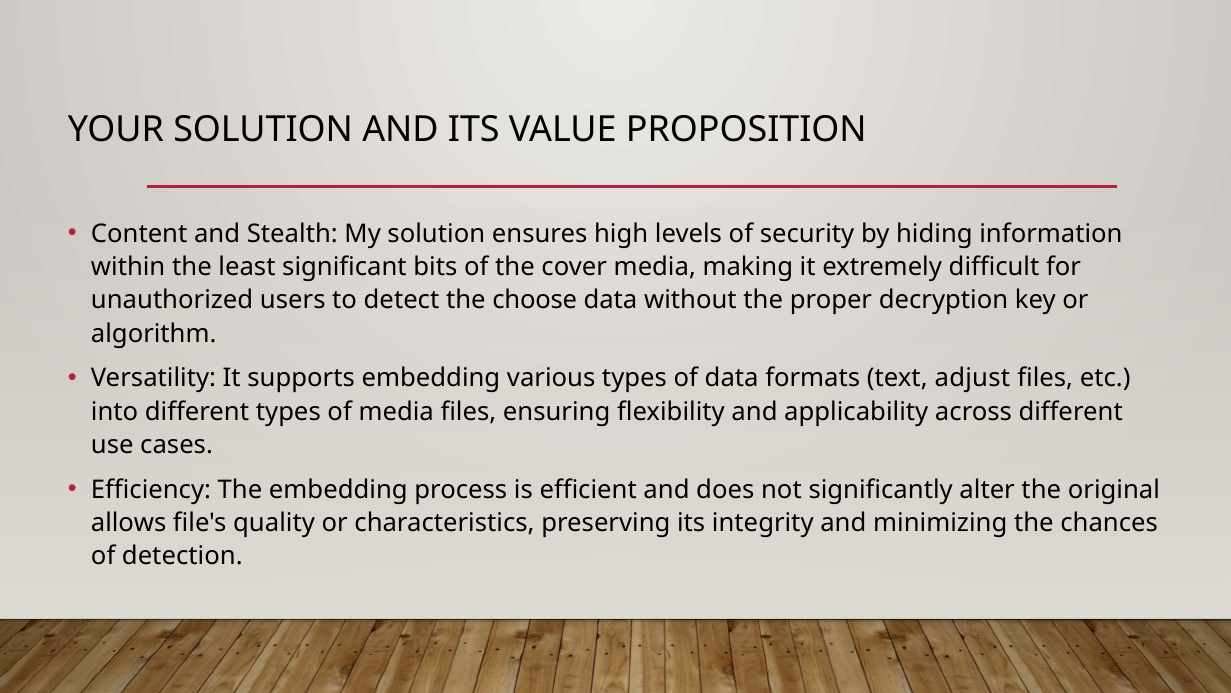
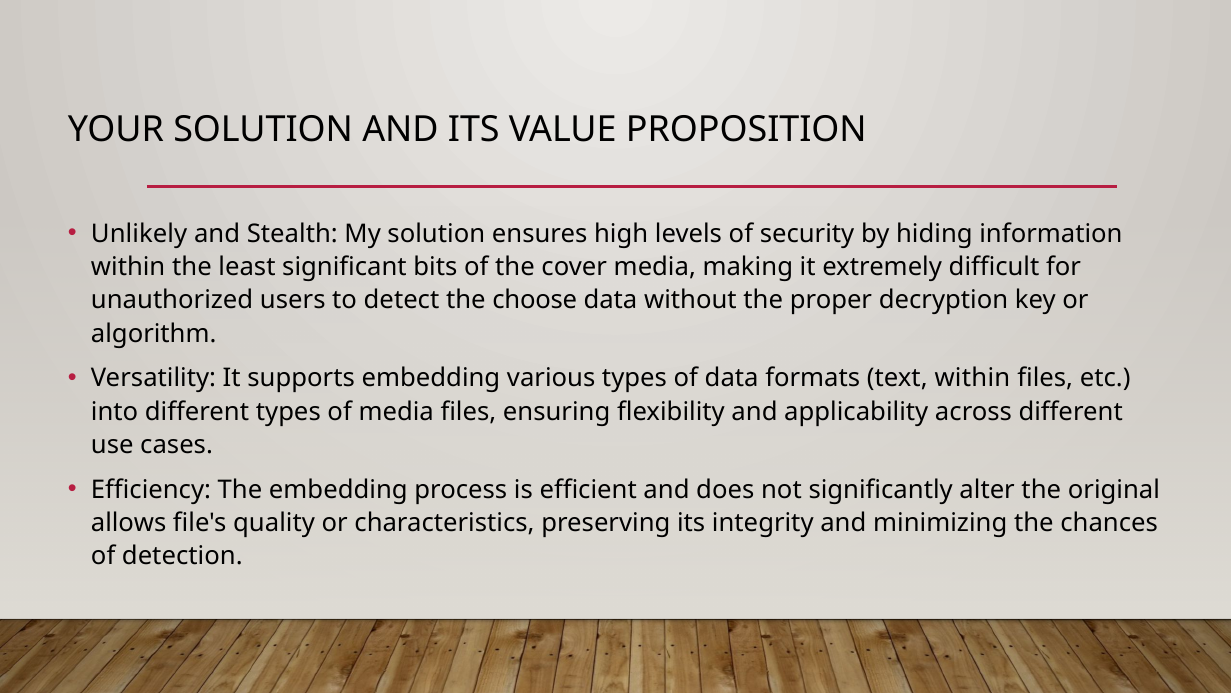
Content: Content -> Unlikely (139, 234)
text adjust: adjust -> within (972, 378)
